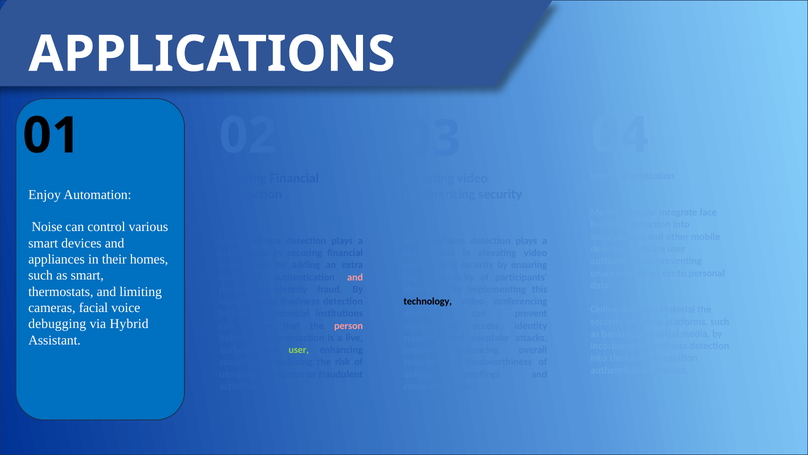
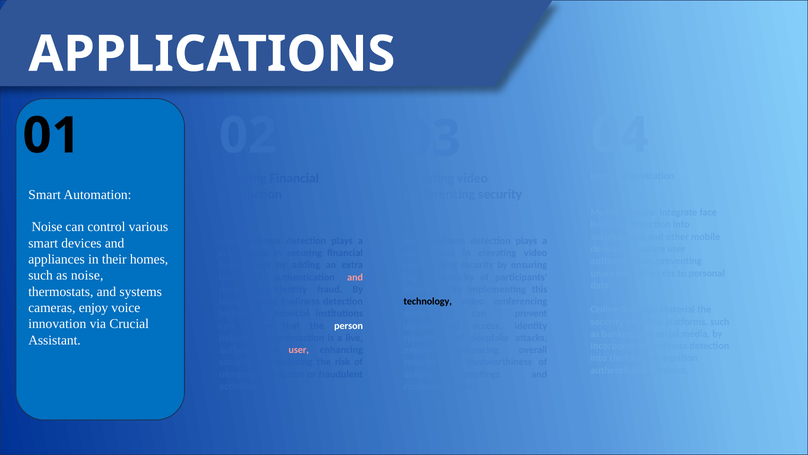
Enjoy: Enjoy -> Smart (45, 194)
as smart: smart -> noise (87, 275)
limiting: limiting -> systems (141, 291)
cameras facial: facial -> enjoy (93, 307)
debugging: debugging -> innovation (57, 324)
via Hybrid: Hybrid -> Crucial (129, 324)
person colour: pink -> white (349, 325)
user colour: light green -> pink (299, 350)
